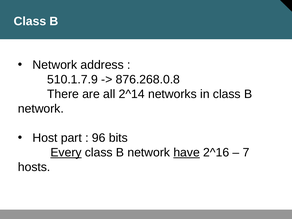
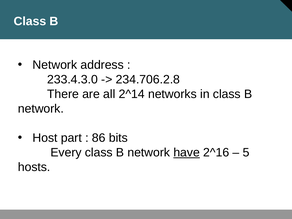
510.1.7.9: 510.1.7.9 -> 233.4.3.0 (72, 80)
876.268.0.8: 876.268.0.8 -> 234.706.2.8 (148, 80)
96: 96 -> 86 (99, 138)
Every underline: present -> none (66, 153)
7: 7 -> 5 (246, 153)
